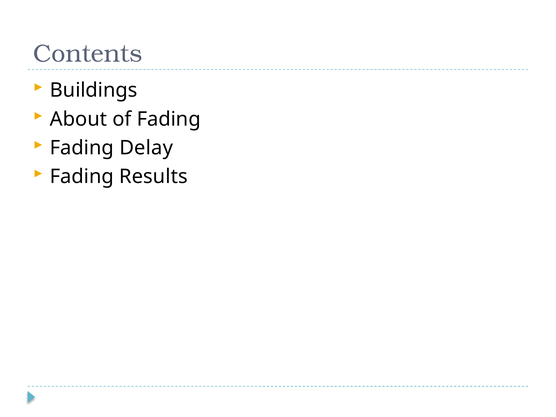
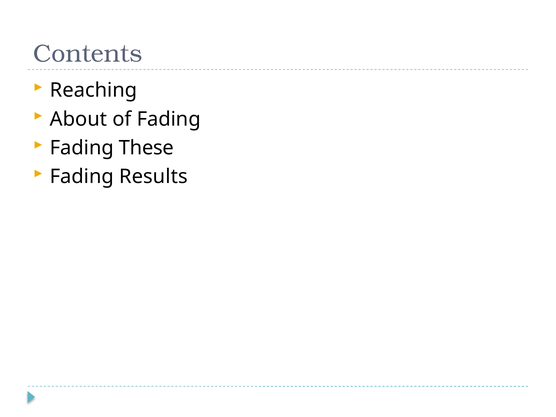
Buildings: Buildings -> Reaching (94, 90)
Delay: Delay -> These (146, 148)
